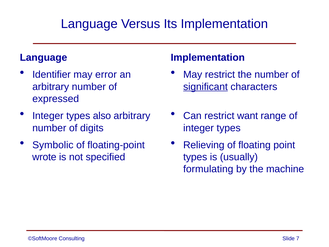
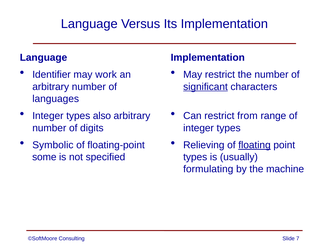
error: error -> work (106, 75)
expressed: expressed -> languages (56, 99)
want: want -> from (247, 116)
floating underline: none -> present (254, 145)
wrote: wrote -> some (44, 157)
